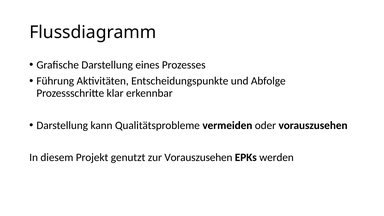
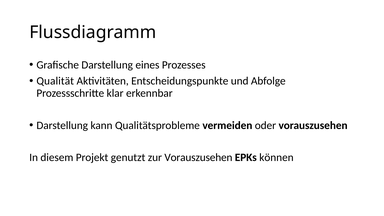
Führung: Führung -> Qualität (55, 81)
werden: werden -> können (276, 158)
